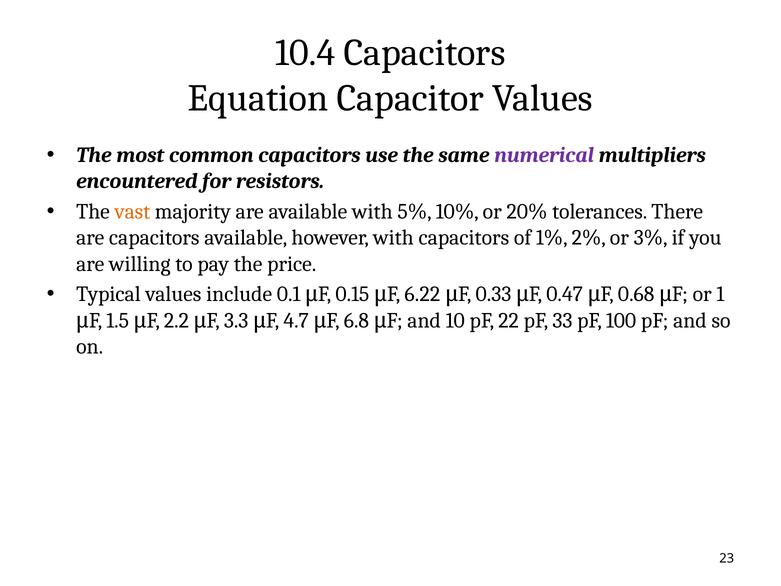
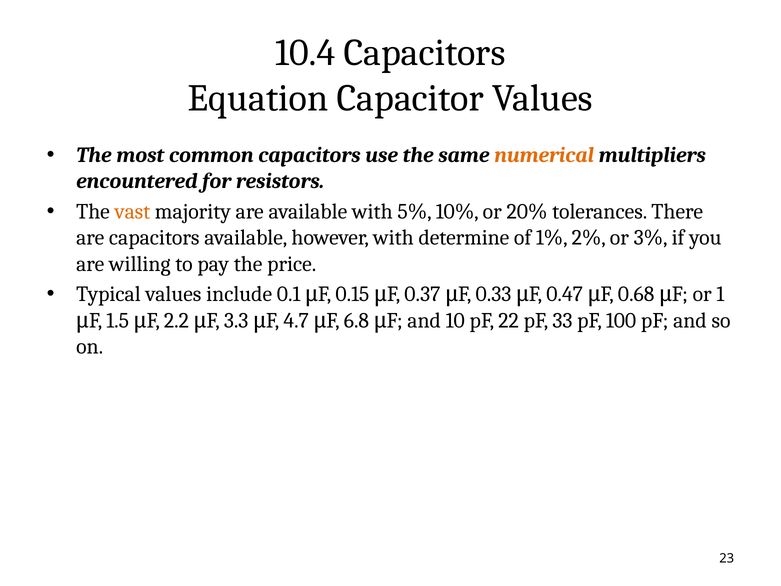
numerical colour: purple -> orange (544, 155)
with capacitors: capacitors -> determine (464, 238)
6.22: 6.22 -> 0.37 (422, 294)
